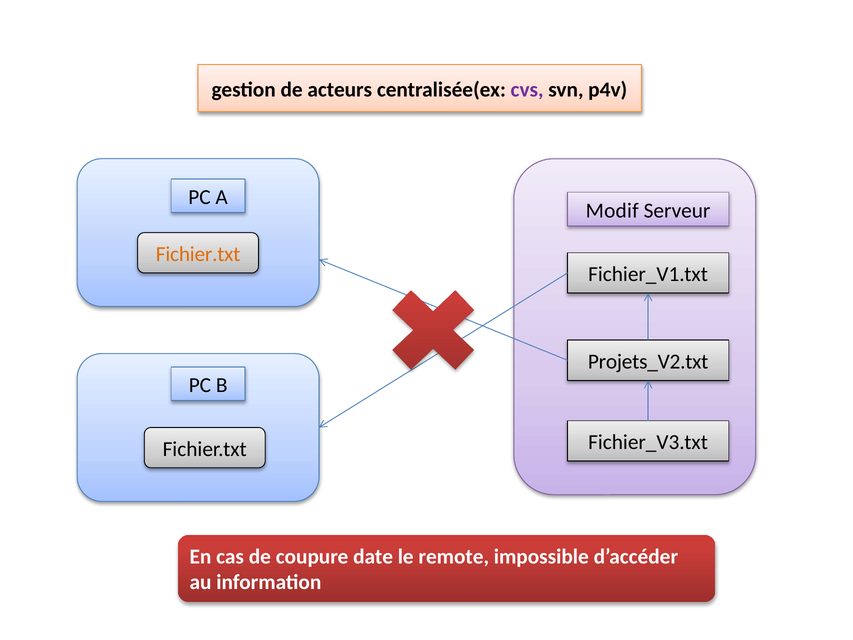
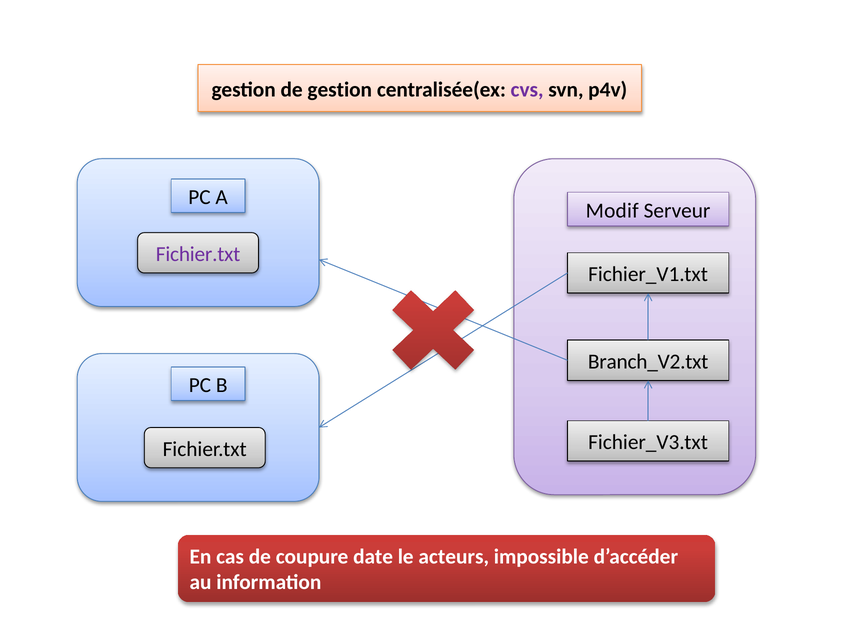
de acteurs: acteurs -> gestion (340, 90)
Fichier.txt colour: orange -> purple (198, 254)
Projets_V2.txt: Projets_V2.txt -> Branch_V2.txt (648, 362)
remote: remote -> acteurs (454, 557)
